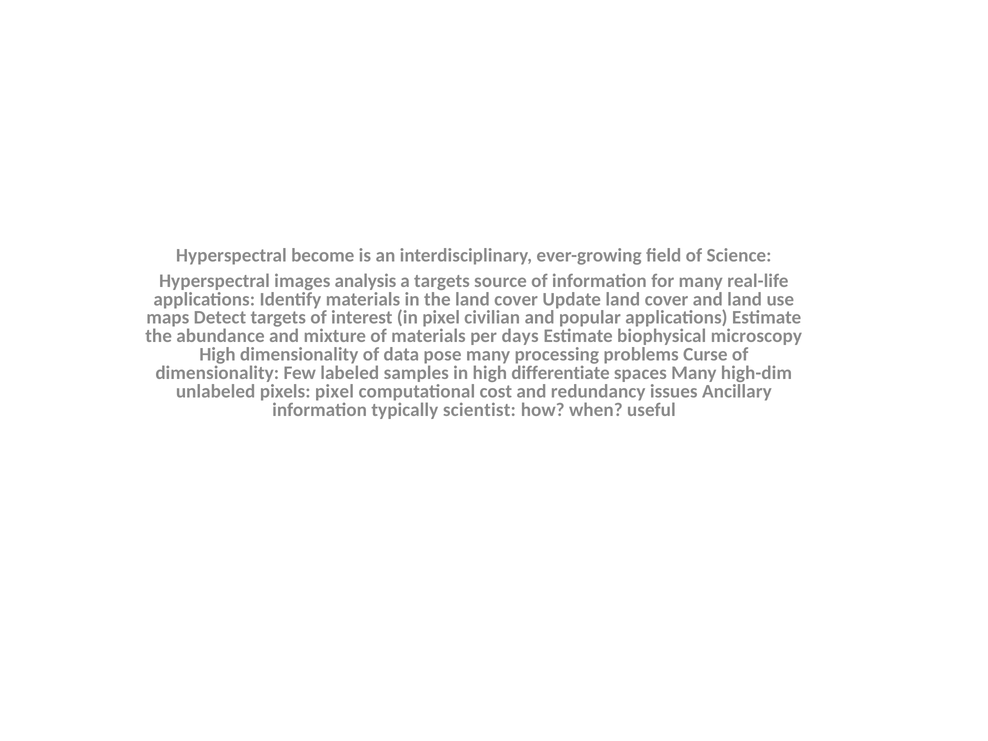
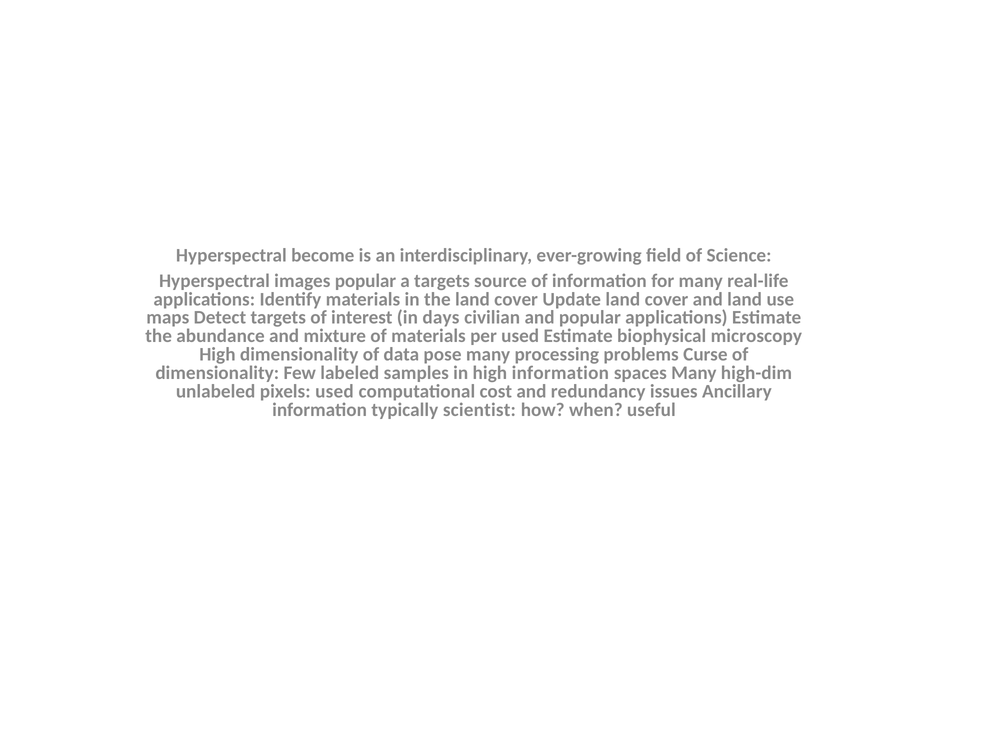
images analysis: analysis -> popular (365, 281)
in pixel: pixel -> days (441, 318)
per days: days -> used (520, 336)
high differentiate: differentiate -> information (560, 373)
pixels pixel: pixel -> used (334, 391)
